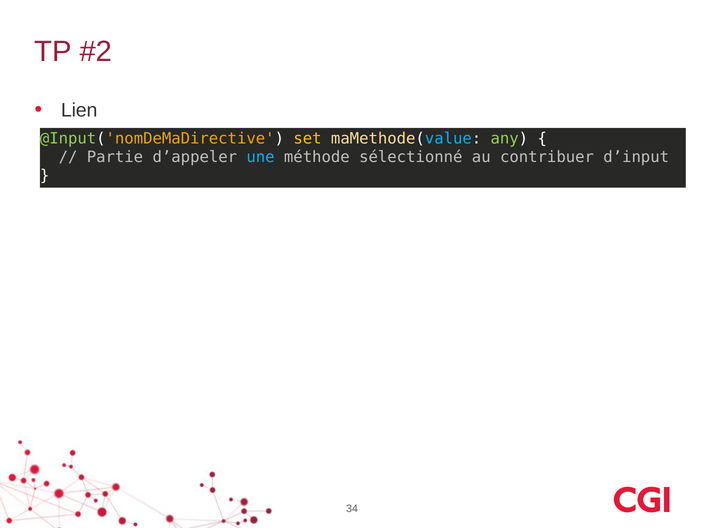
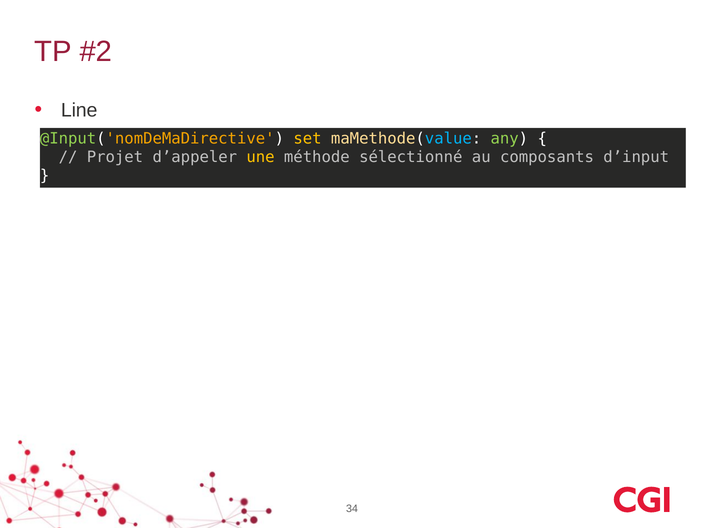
Lien: Lien -> Line (79, 110)
Partie: Partie -> Projet (115, 157)
une colour: light blue -> yellow (261, 157)
contribuer: contribuer -> composants (547, 157)
